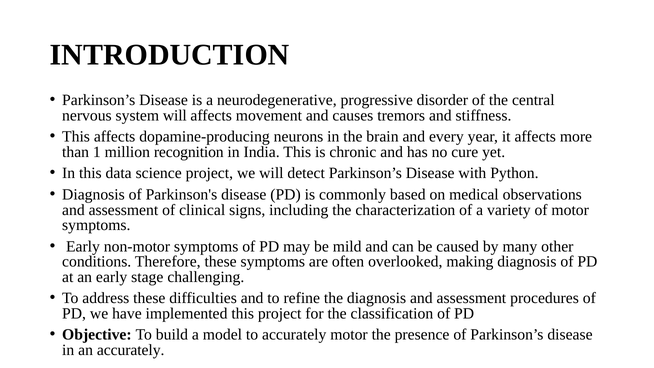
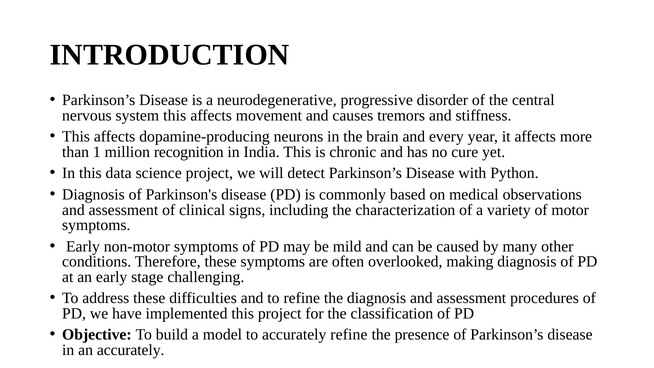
system will: will -> this (175, 115)
accurately motor: motor -> refine (349, 335)
